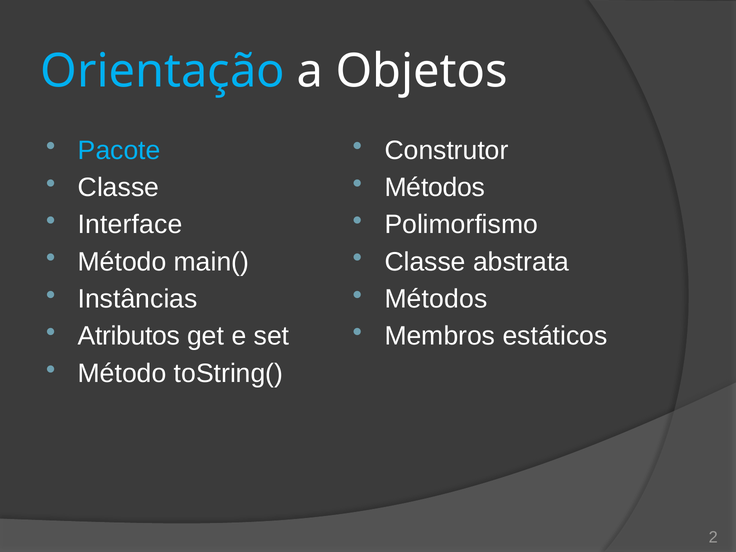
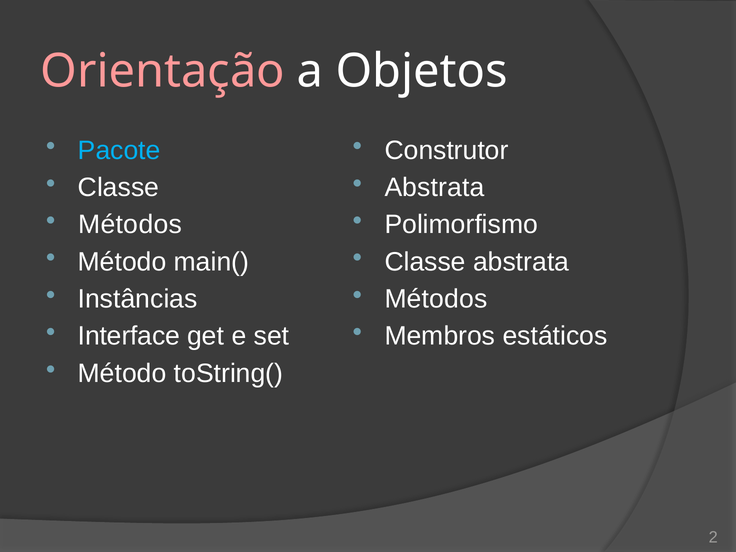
Orientação colour: light blue -> pink (163, 71)
Métodos: Métodos -> Abstrata (435, 187)
Interface: Interface -> Métodos (130, 225)
Atributos: Atributos -> Interface (129, 336)
